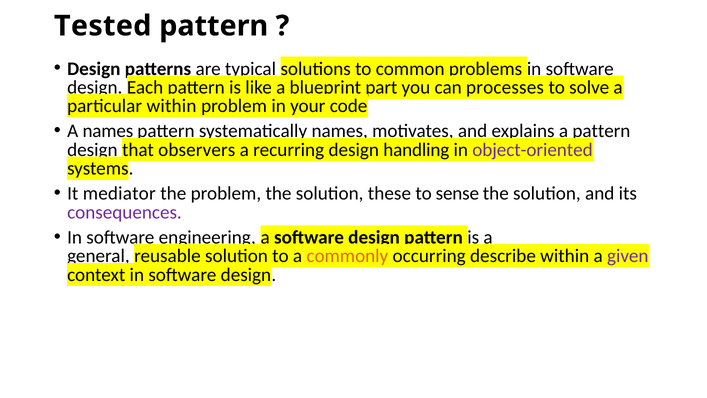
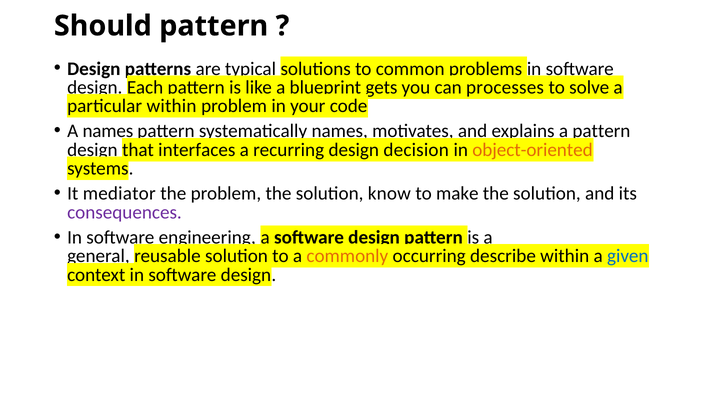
Tested: Tested -> Should (103, 26)
part: part -> gets (381, 87)
observers: observers -> interfaces (197, 150)
handling: handling -> decision (416, 150)
object-oriented colour: purple -> orange (532, 150)
these: these -> know (389, 193)
sense: sense -> make (457, 193)
given colour: purple -> blue (628, 256)
